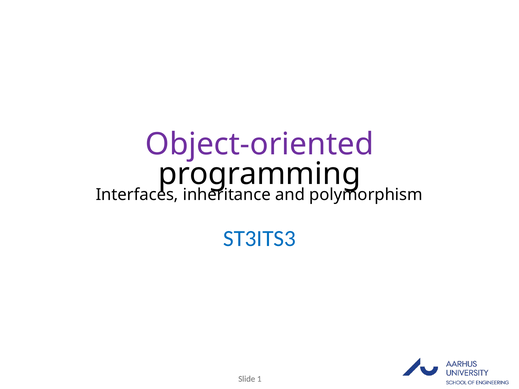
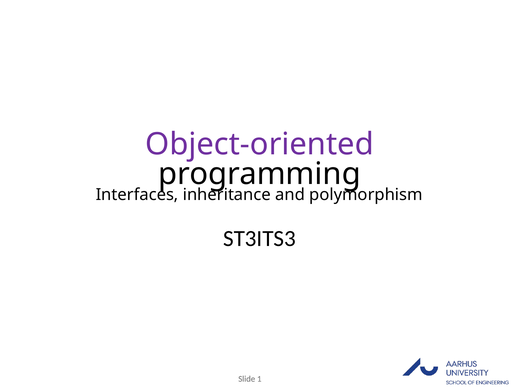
ST3ITS3 colour: blue -> black (259, 239)
